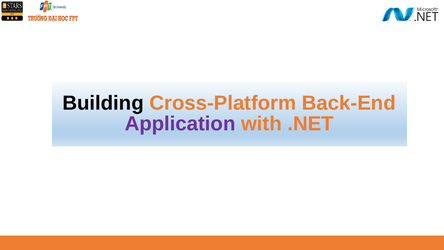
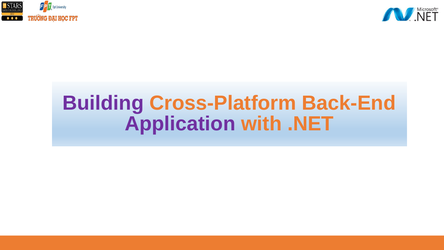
Building colour: black -> purple (103, 103)
